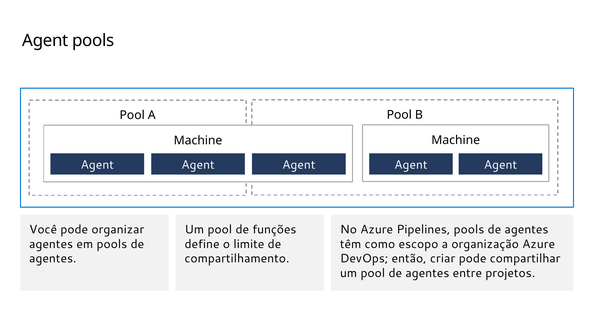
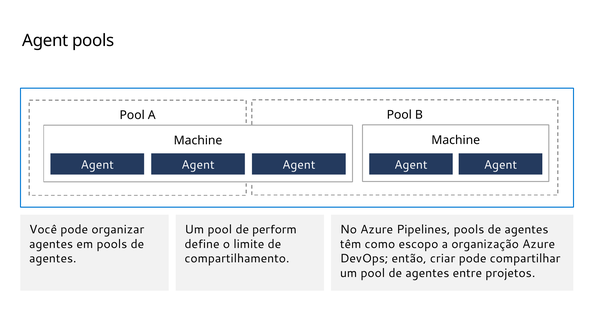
funções: funções -> perform (274, 230)
